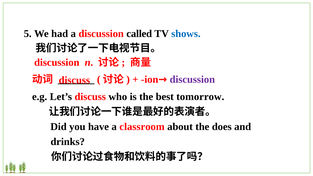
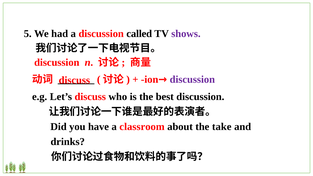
shows colour: blue -> purple (186, 34)
best tomorrow: tomorrow -> discussion (200, 97)
does: does -> take (222, 127)
